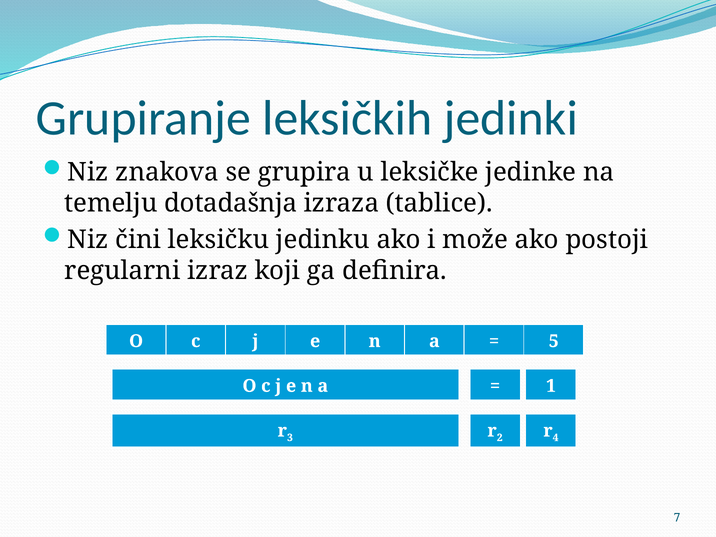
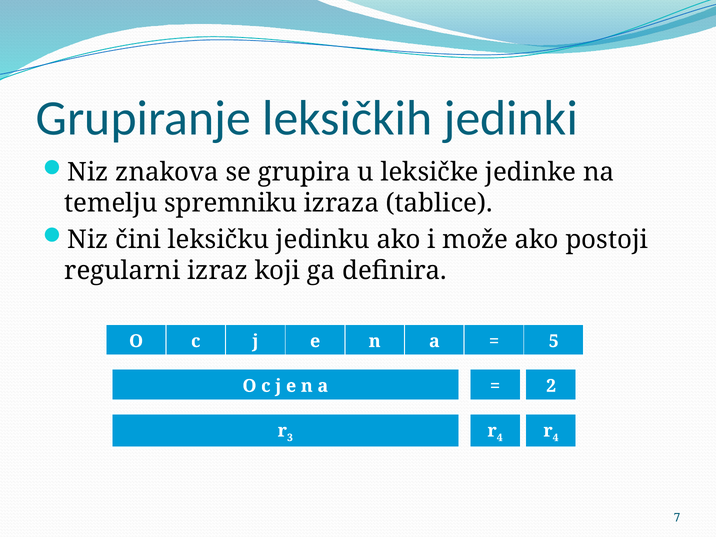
dotadašnja: dotadašnja -> spremniku (231, 203)
1: 1 -> 2 (551, 386)
2: 2 -> 4 (500, 438)
